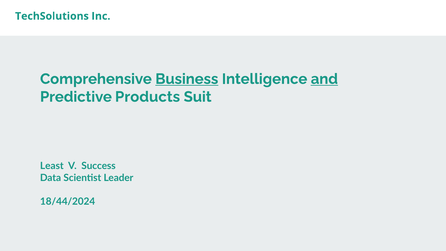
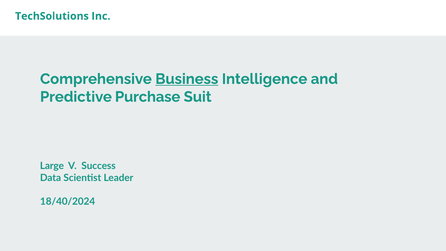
and underline: present -> none (324, 79)
Products: Products -> Purchase (148, 97)
Least: Least -> Large (52, 166)
18/44/2024: 18/44/2024 -> 18/40/2024 (68, 202)
